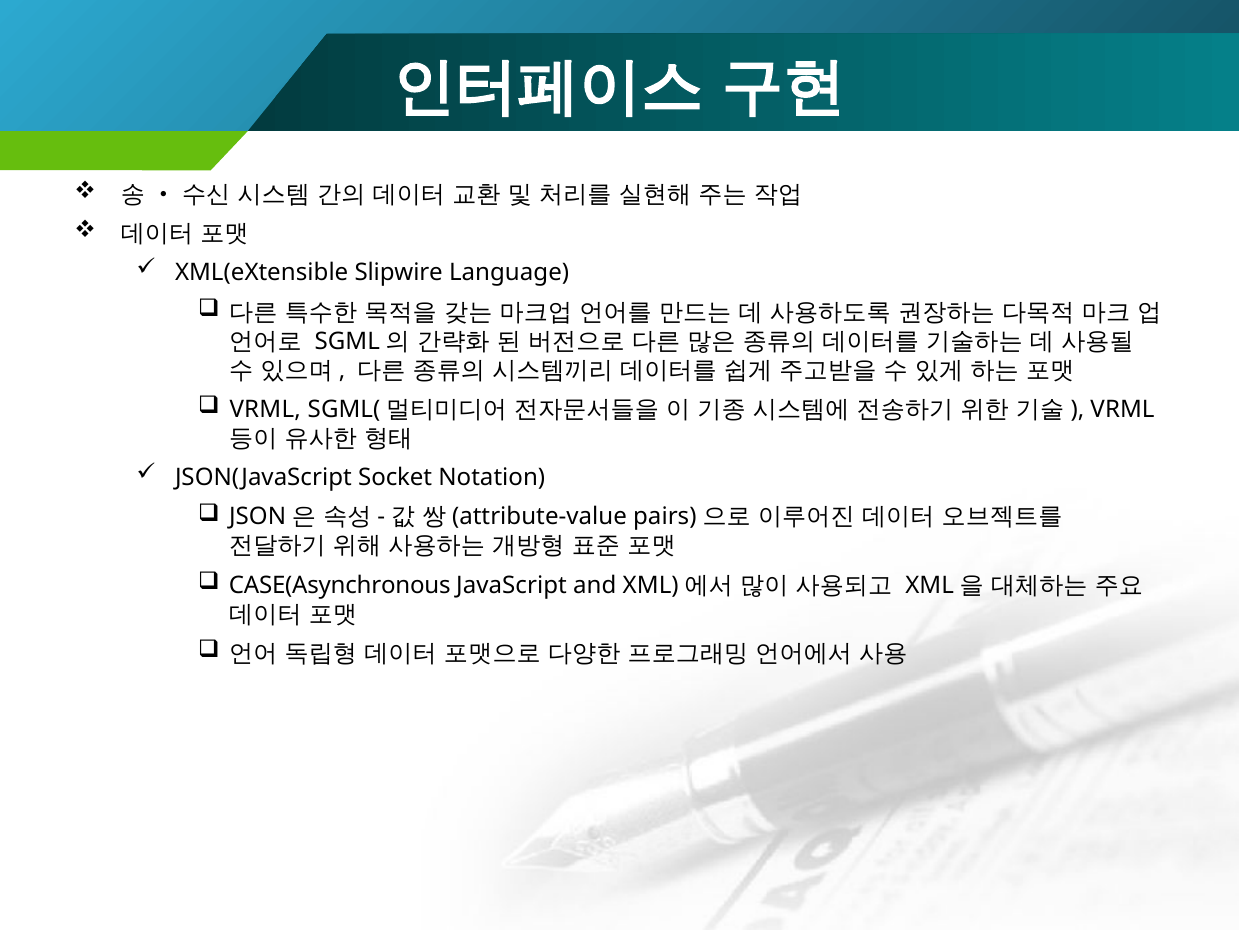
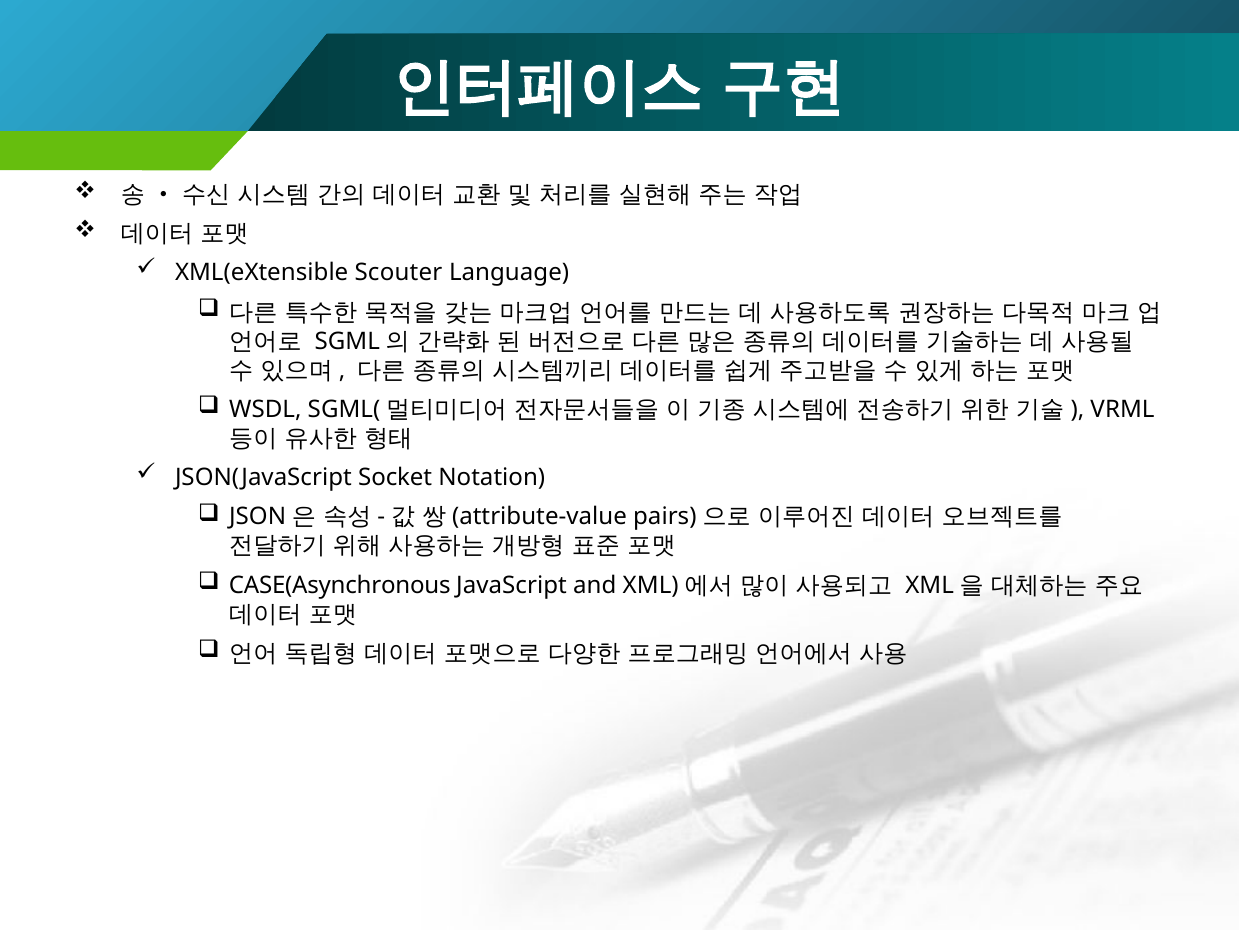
Slipwire: Slipwire -> Scouter (398, 273)
VRML: VRML -> WSDL (265, 409)
